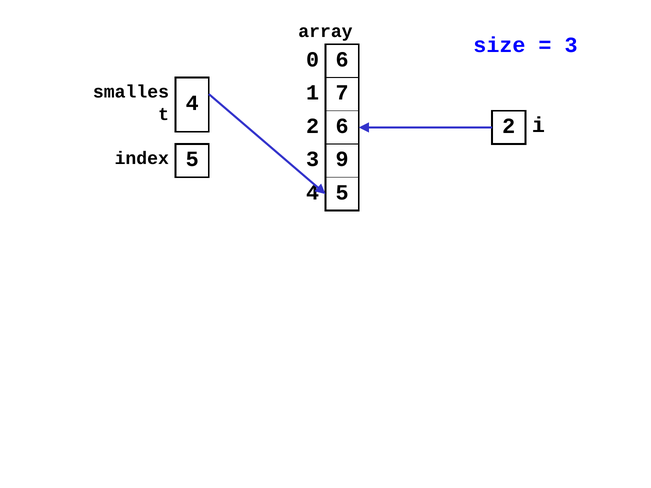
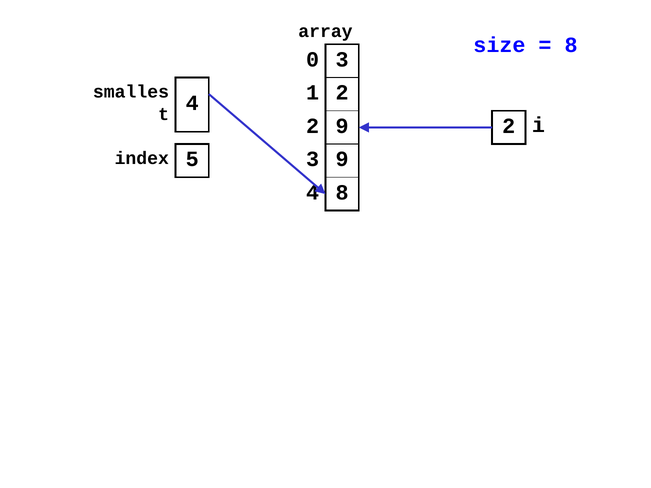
3: 3 -> 8 (571, 45)
0 6: 6 -> 3 (342, 59)
1 7: 7 -> 2 (342, 93)
2 6: 6 -> 9 (342, 126)
5: 5 -> 8 (342, 193)
